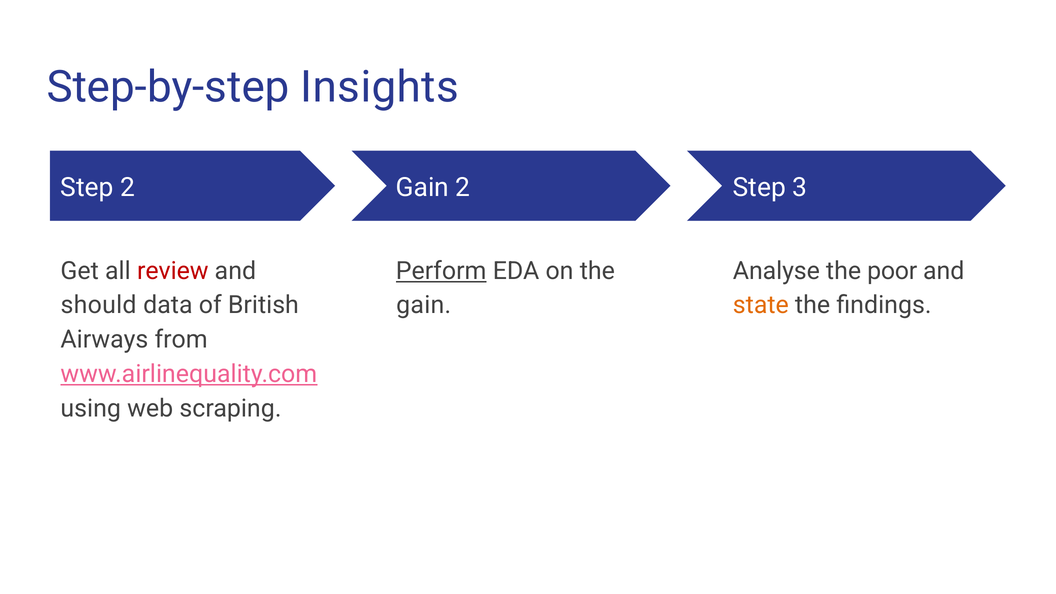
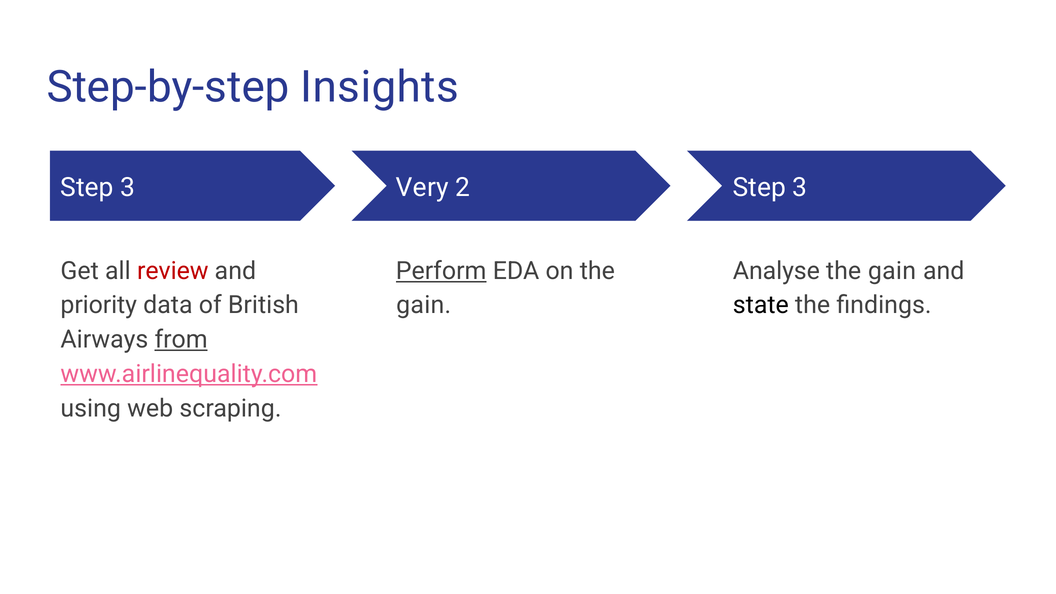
2: 2 -> 3 (128, 188)
Gain: Gain -> Very (422, 188)
poor: poor -> gain (892, 271)
should: should -> priority (99, 305)
state colour: orange -> black (761, 305)
from underline: none -> present (181, 340)
